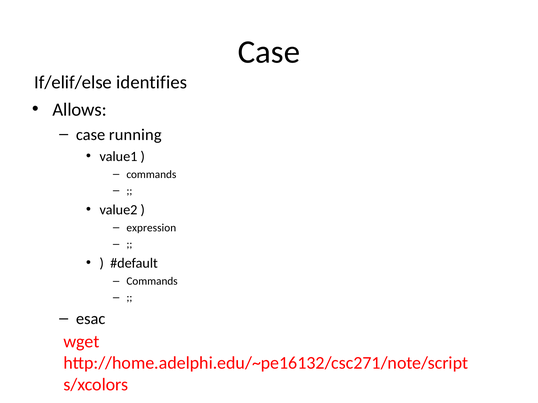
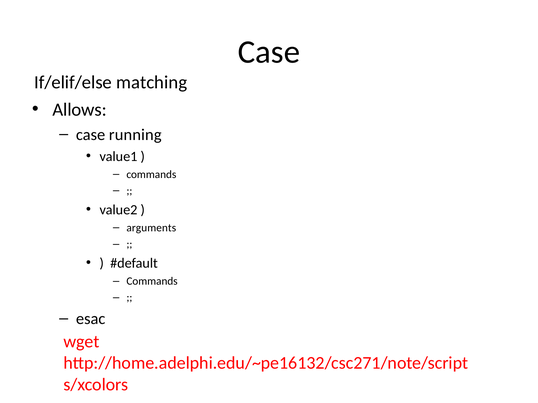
identifies: identifies -> matching (152, 82)
expression: expression -> arguments (151, 228)
